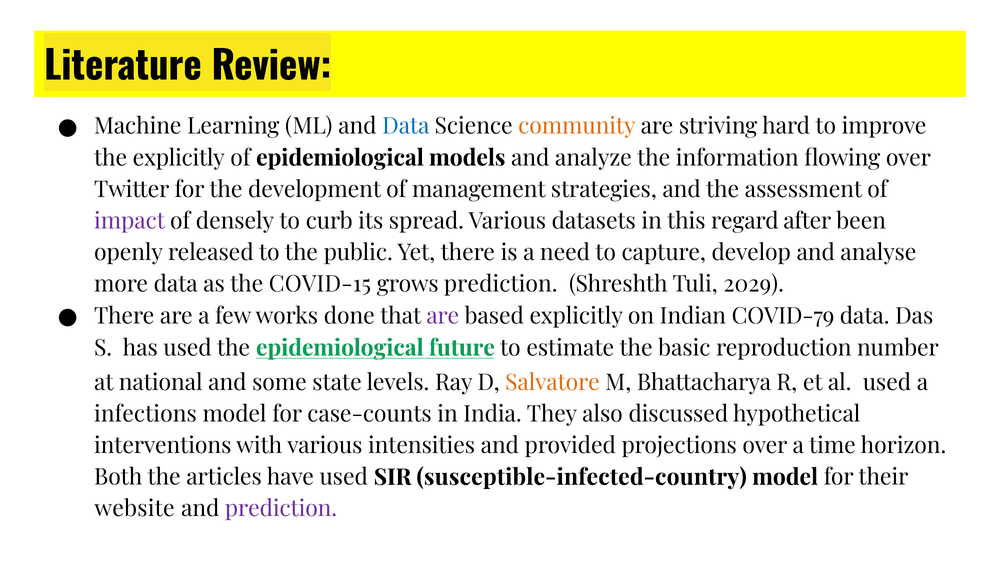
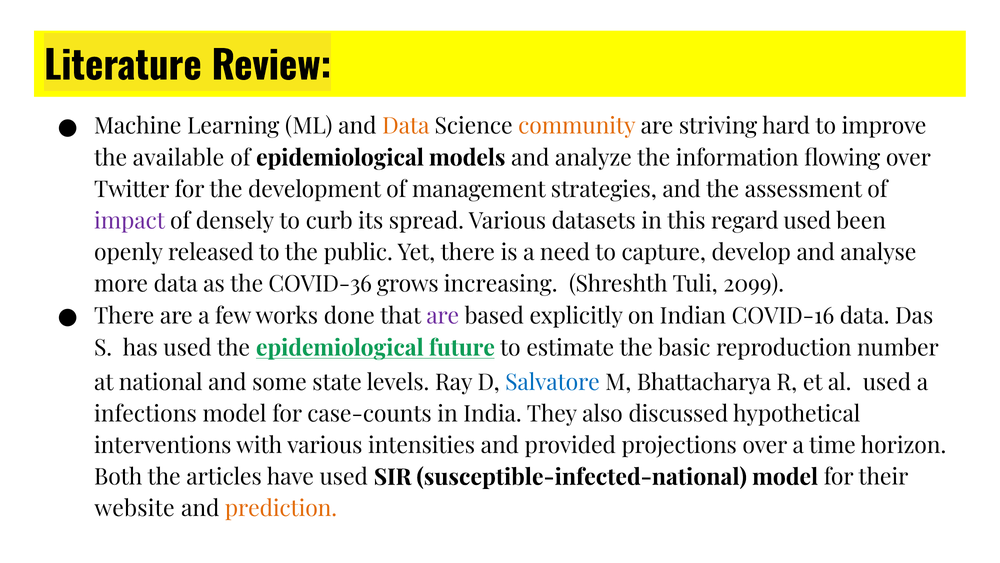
Data colour: blue -> orange (406, 126)
the explicitly: explicitly -> available (179, 158)
regard after: after -> used (807, 221)
COVID-15: COVID-15 -> COVID-36 (320, 284)
grows prediction: prediction -> increasing (501, 284)
2029: 2029 -> 2099 (754, 284)
COVID-79: COVID-79 -> COVID-16 (783, 316)
Salvatore colour: orange -> blue (553, 382)
susceptible-infected-country: susceptible-infected-country -> susceptible-infected-national (582, 477)
prediction colour: purple -> orange (281, 508)
